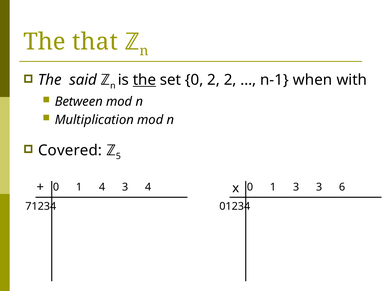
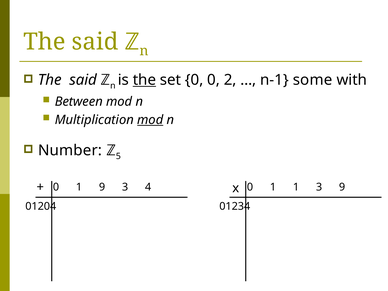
that: that -> said (95, 42)
0 2: 2 -> 0 (214, 80)
when: when -> some (313, 80)
mod underline: none -> present (150, 120)
Covered: Covered -> Number (70, 150)
1 4: 4 -> 9 (102, 187)
1 3: 3 -> 1 (296, 187)
3 6: 6 -> 9 (342, 187)
71234: 71234 -> 01204 (41, 206)
